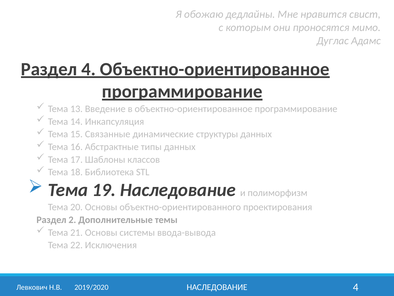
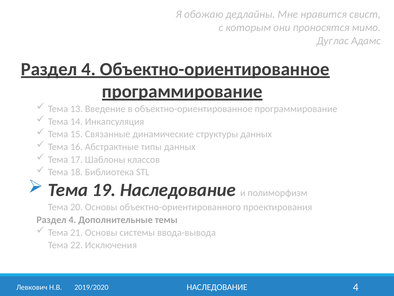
2: 2 -> 4 (72, 219)
